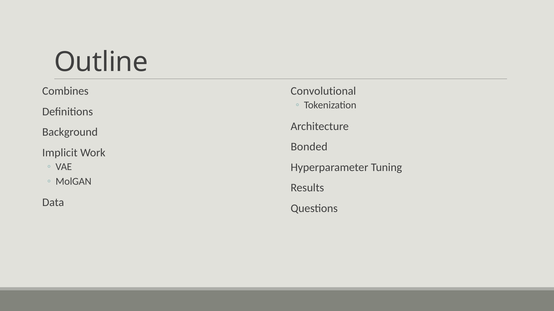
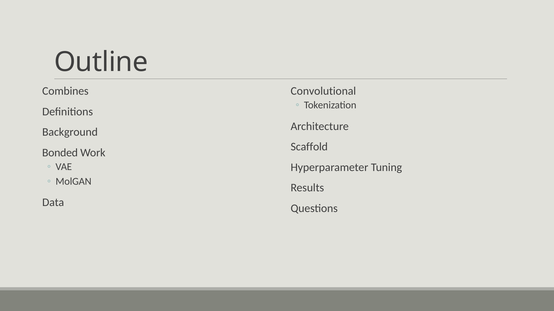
Bonded: Bonded -> Scaffold (309, 147)
Implicit: Implicit -> Bonded (60, 153)
